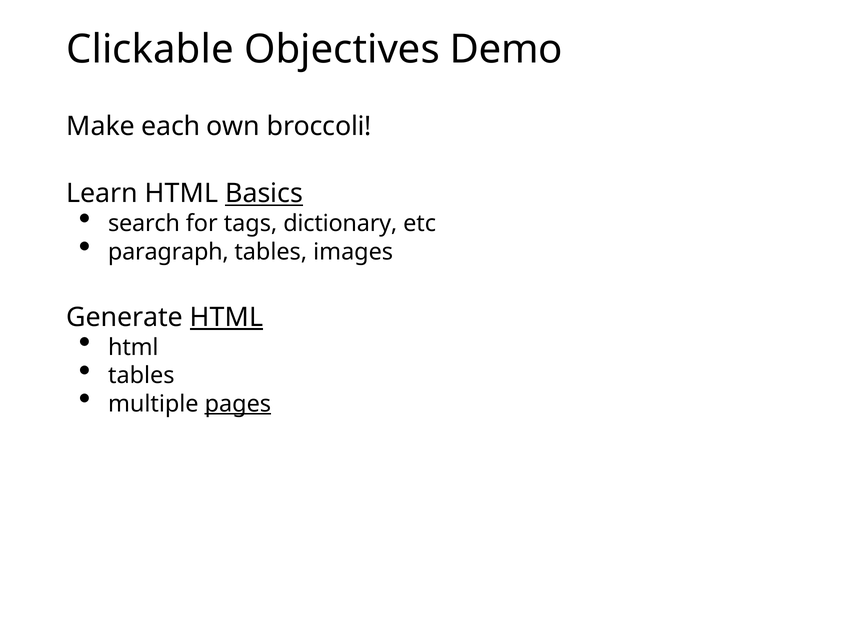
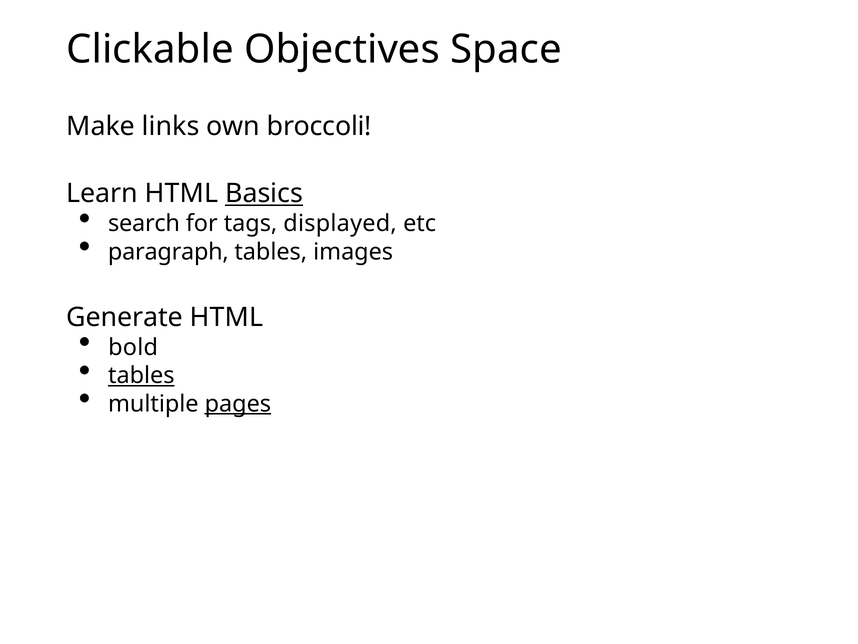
Demo: Demo -> Space (506, 49)
each: each -> links (171, 126)
dictionary: dictionary -> displayed (340, 223)
HTML underline: present -> none (226, 317)
html: html -> bold (133, 347)
tables underline: none -> present (141, 375)
